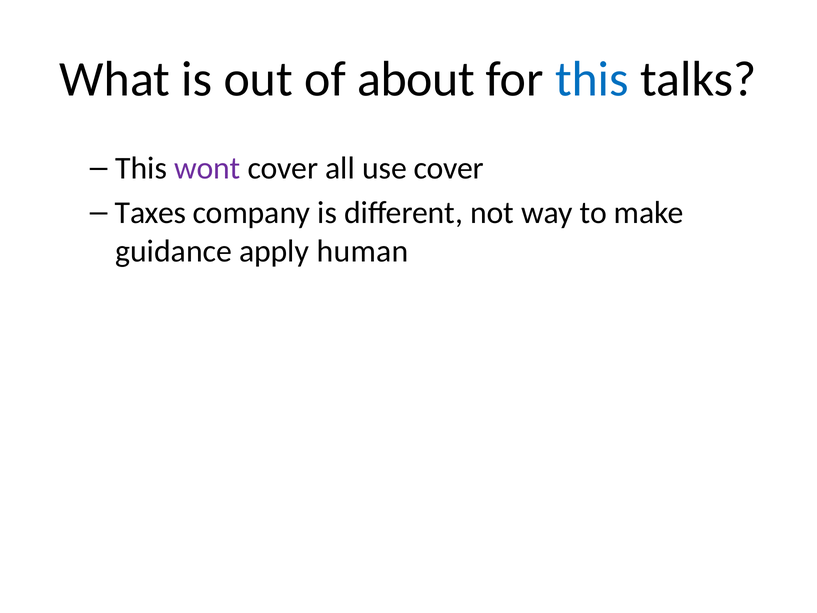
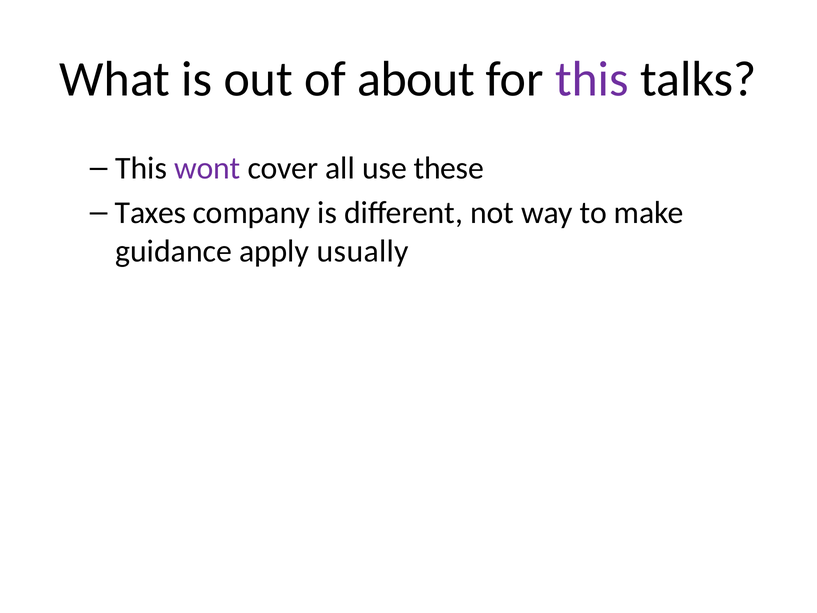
this colour: blue -> purple (592, 79)
use cover: cover -> these (449, 168)
human: human -> usually (363, 251)
